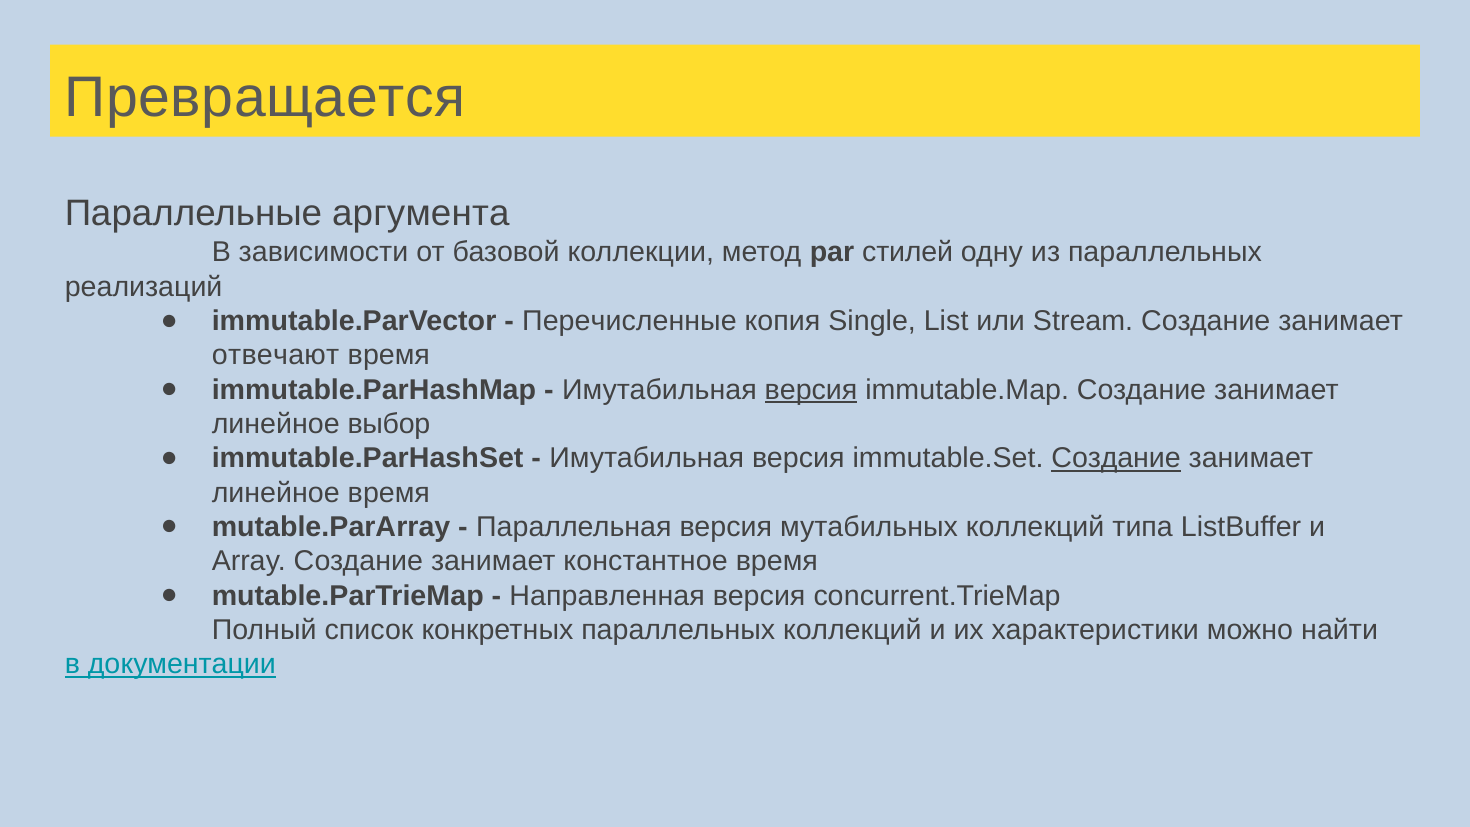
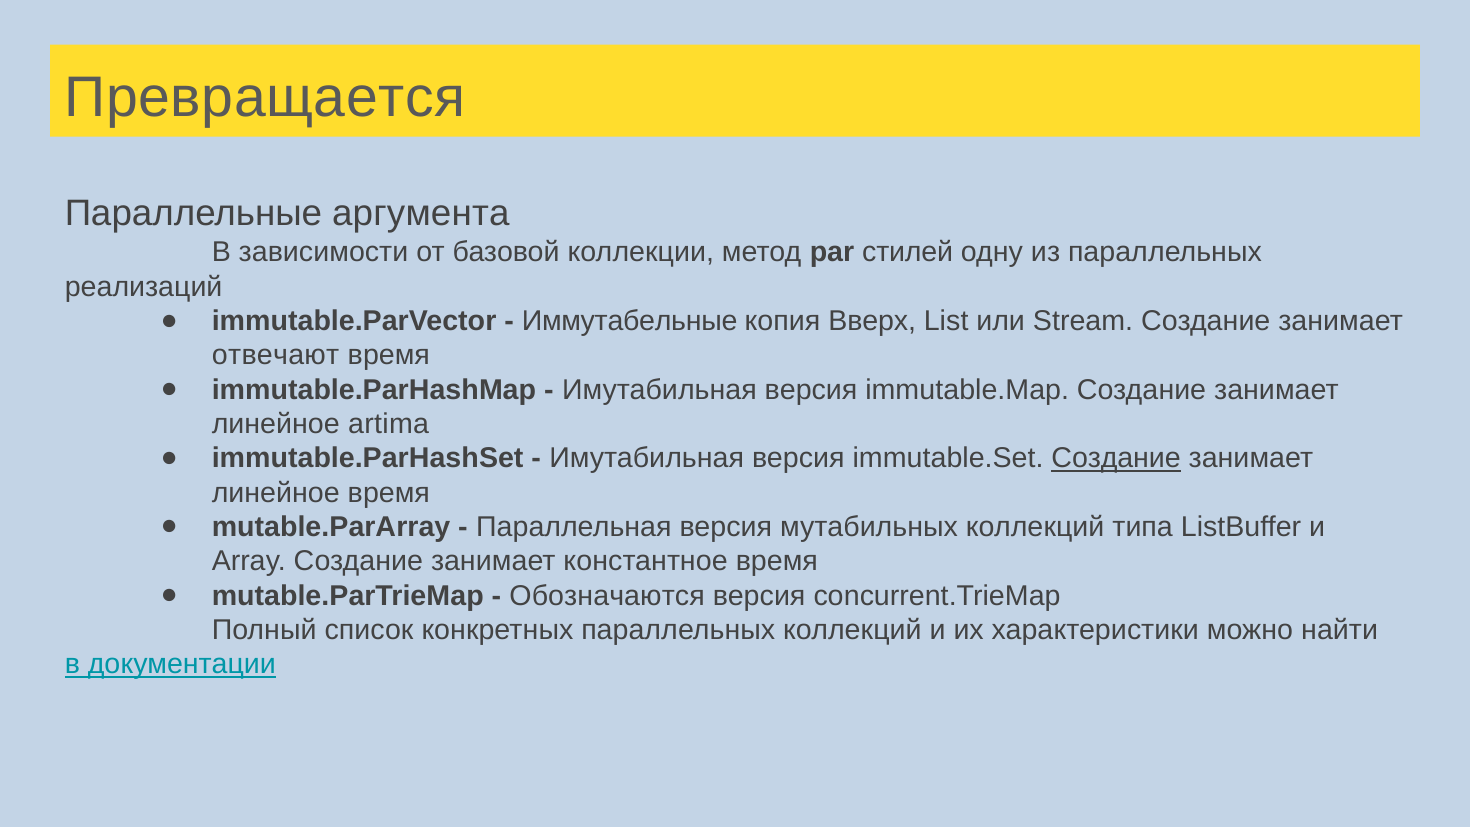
Перечисленные: Перечисленные -> Иммутабельные (630, 321)
Single: Single -> Вверх (872, 321)
версия underline: present -> none (811, 390)
выбор: выбор -> artima (389, 424)
Направленная: Направленная -> Обозначаются (607, 596)
